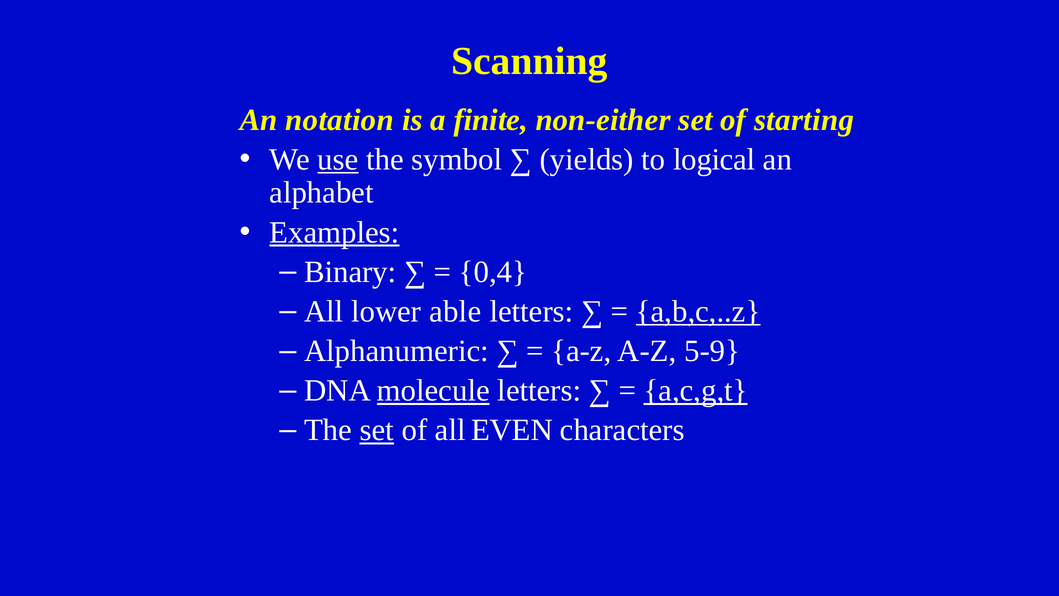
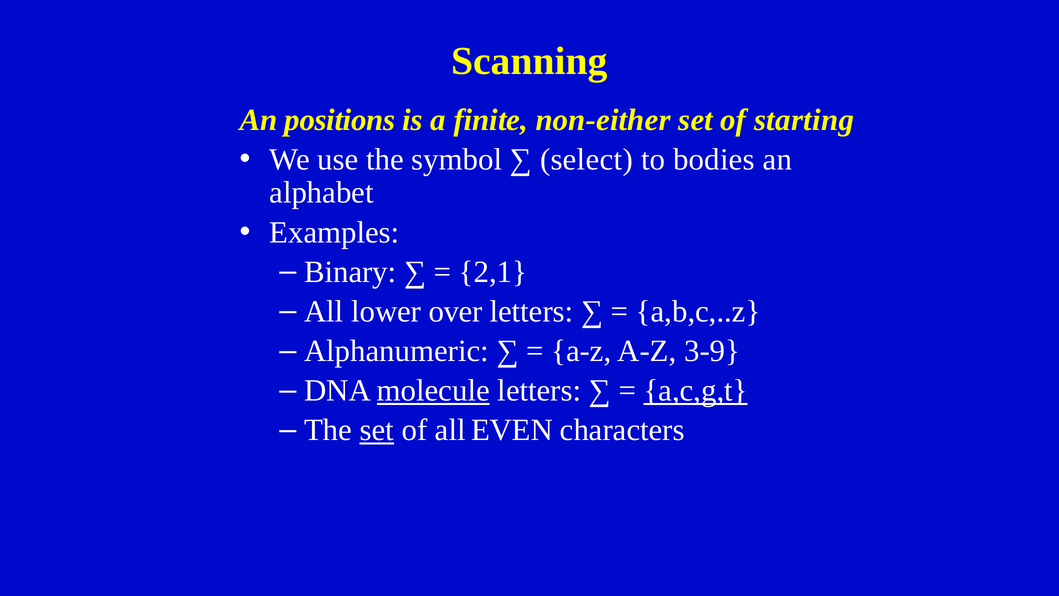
notation: notation -> positions (340, 120)
use underline: present -> none (338, 159)
yields: yields -> select (587, 159)
logical: logical -> bodies (714, 159)
Examples underline: present -> none (334, 232)
0,4: 0,4 -> 2,1 (493, 272)
able: able -> over (456, 311)
a,b,c,..z underline: present -> none (698, 311)
5-9: 5-9 -> 3-9 (712, 351)
